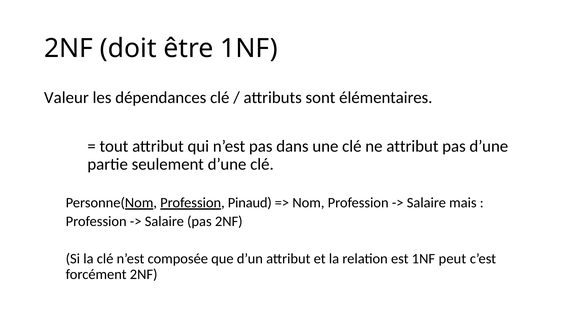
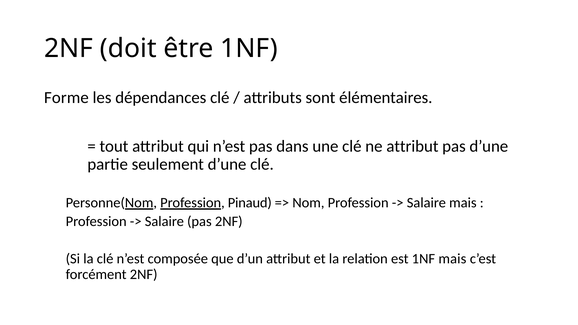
Valeur: Valeur -> Forme (66, 98)
1NF peut: peut -> mais (452, 259)
